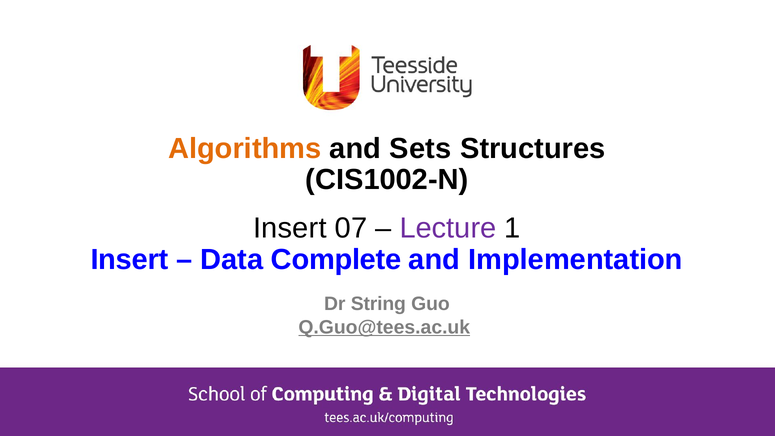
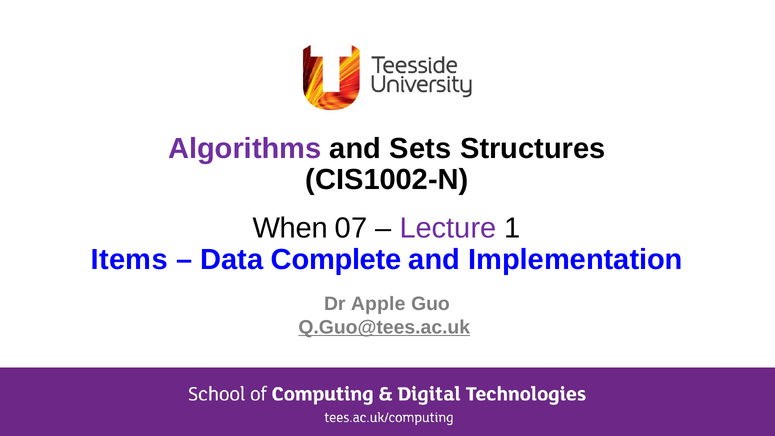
Algorithms colour: orange -> purple (245, 148)
Insert: Insert -> When (290, 228)
Insert: Insert -> Items (129, 260)
String: String -> Apple (378, 304)
